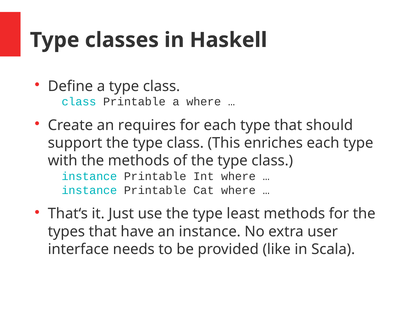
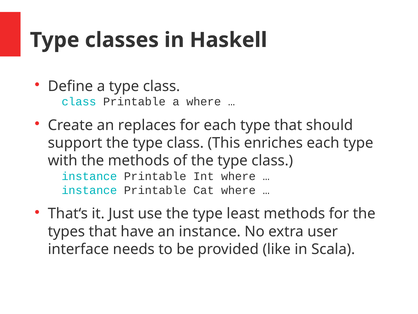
requires: requires -> replaces (147, 125)
